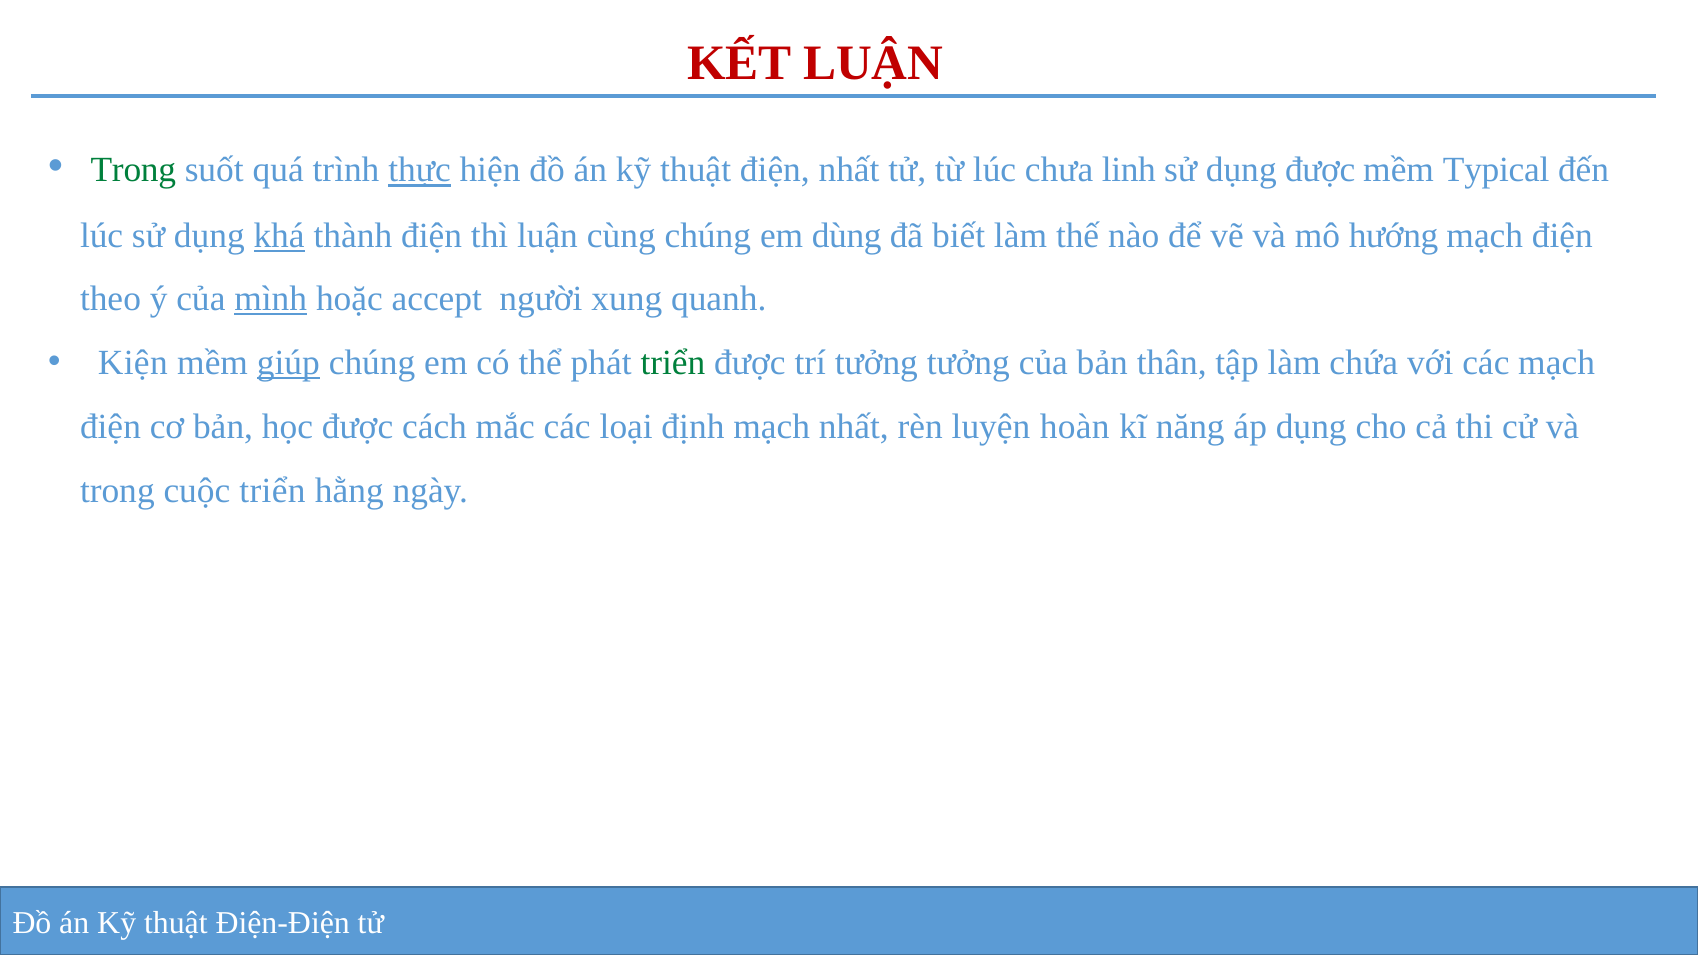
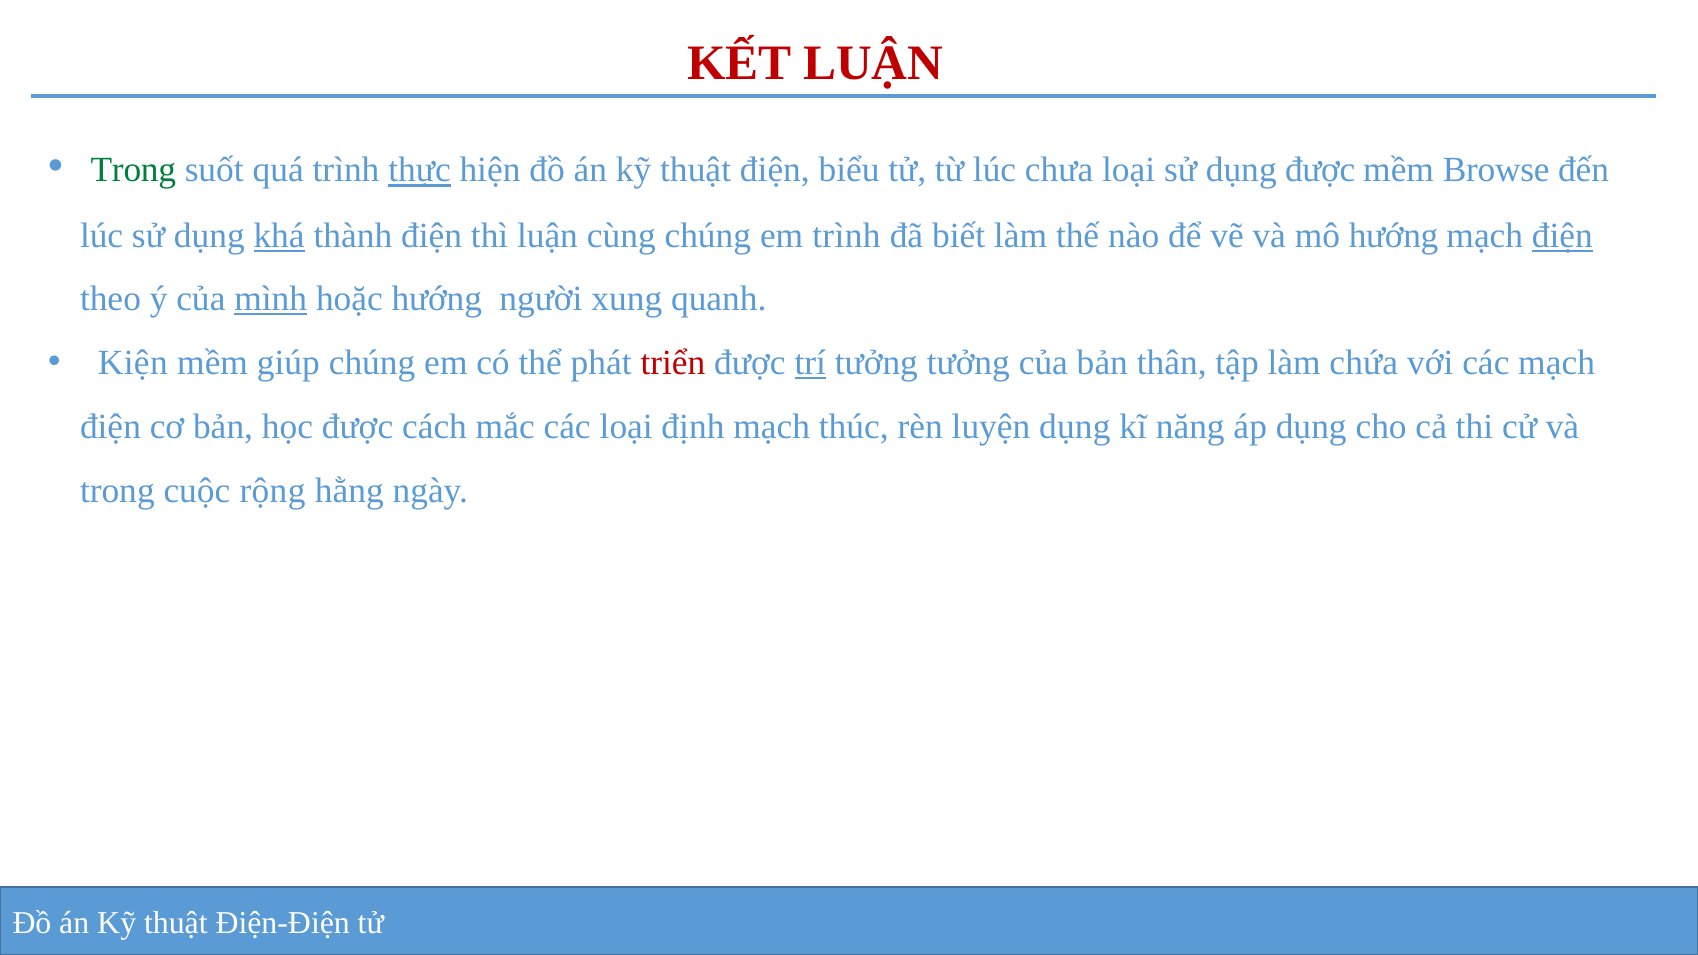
điện nhất: nhất -> biểu (849, 170)
chưa linh: linh -> loại (1129, 170)
Typical: Typical -> Browse (1496, 170)
em dùng: dùng -> trình (846, 235)
điện underline: none -> present (1562, 235)
hoặc accept: accept -> hướng (437, 299)
giúp underline: present -> none (288, 363)
triển colour: green -> red (673, 363)
trí underline: none -> present (810, 363)
mạch nhất: nhất -> thúc (854, 427)
luyện hoàn: hoàn -> dụng (1075, 427)
cuộc triển: triển -> rộng (273, 491)
